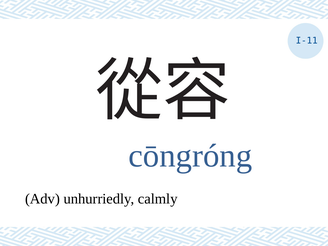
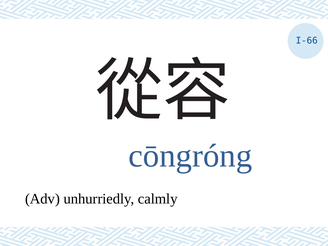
I-11: I-11 -> I-66 (307, 41)
